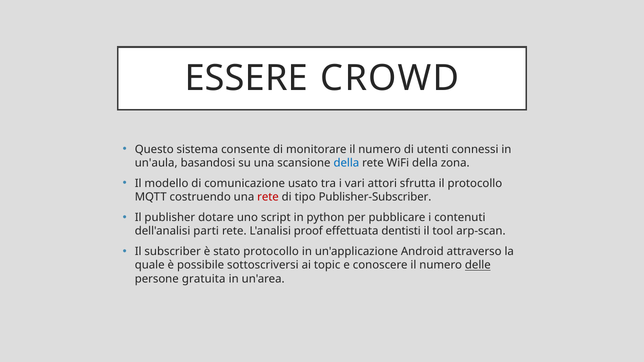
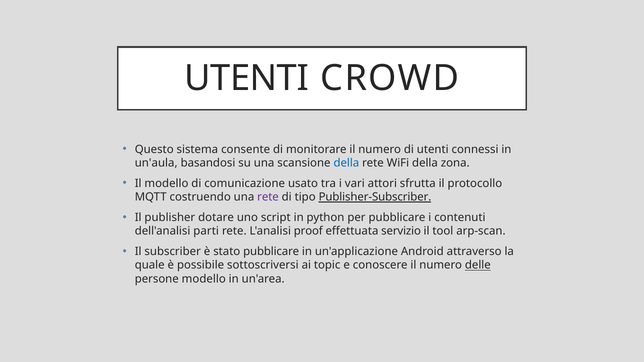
ESSERE: ESSERE -> UTENTI (247, 78)
rete colour: red -> purple (268, 197)
Publisher-Subscriber underline: none -> present (375, 197)
dentisti: dentisti -> servizio (401, 231)
stato protocollo: protocollo -> pubblicare (271, 252)
persone gratuita: gratuita -> modello (204, 279)
